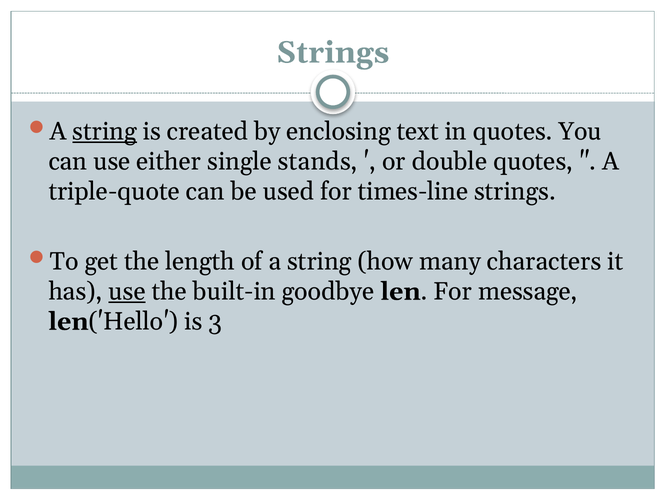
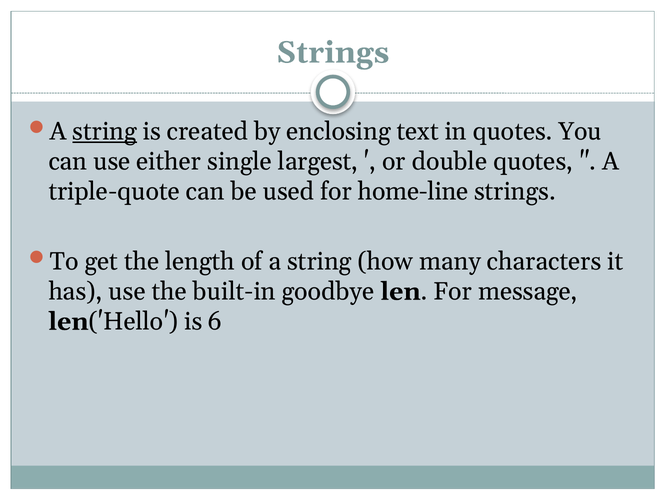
stands: stands -> largest (318, 161)
times-line: times-line -> home-line (413, 191)
use underline: present -> none (127, 291)
3: 3 -> 6 (215, 321)
